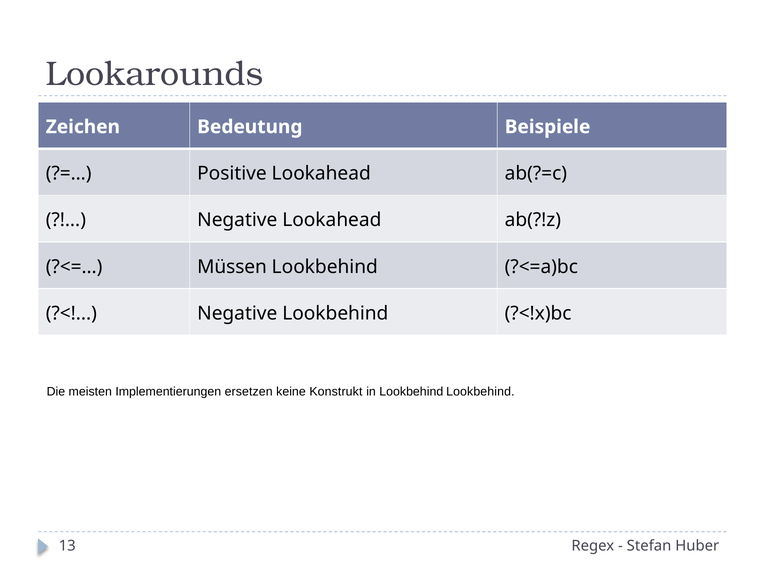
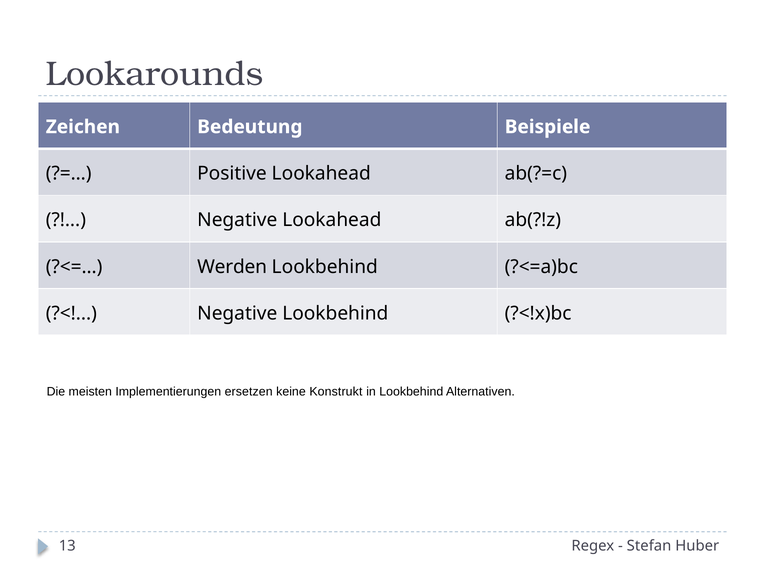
Müssen: Müssen -> Werden (232, 267)
Lookbehind Lookbehind: Lookbehind -> Alternativen (480, 392)
